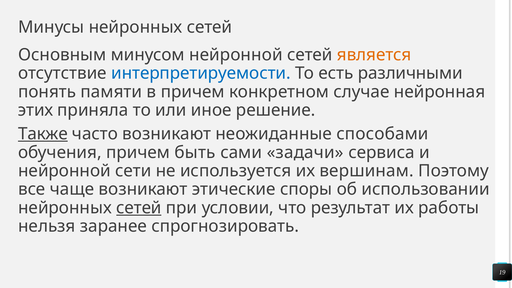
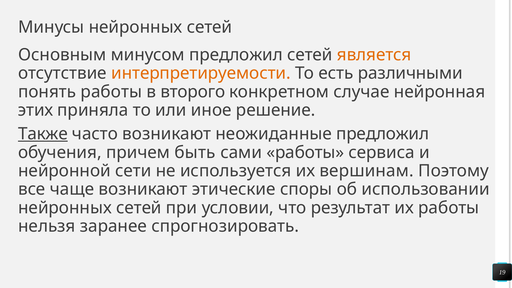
минусом нейронной: нейронной -> предложил (236, 55)
интерпретируемости colour: blue -> orange (201, 73)
понять памяти: памяти -> работы (111, 92)
в причем: причем -> второго (193, 92)
неожиданные способами: способами -> предложил (383, 134)
сами задачи: задачи -> работы (305, 152)
сетей underline: present -> none (139, 208)
